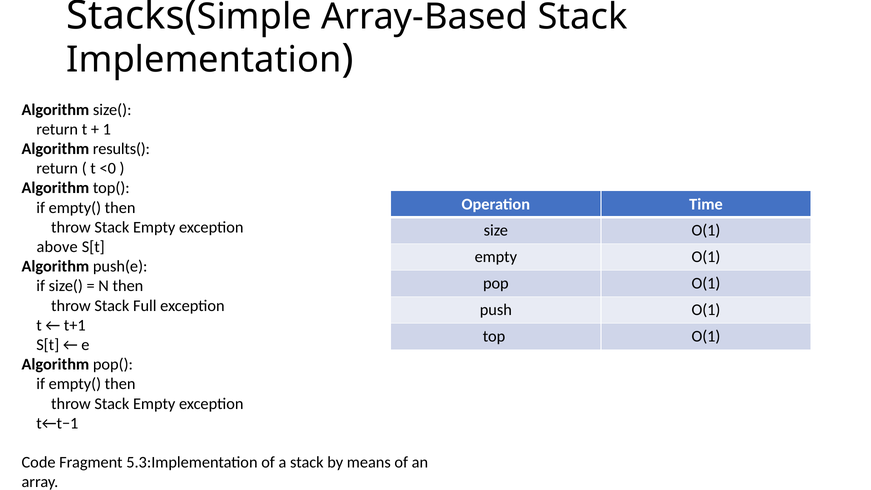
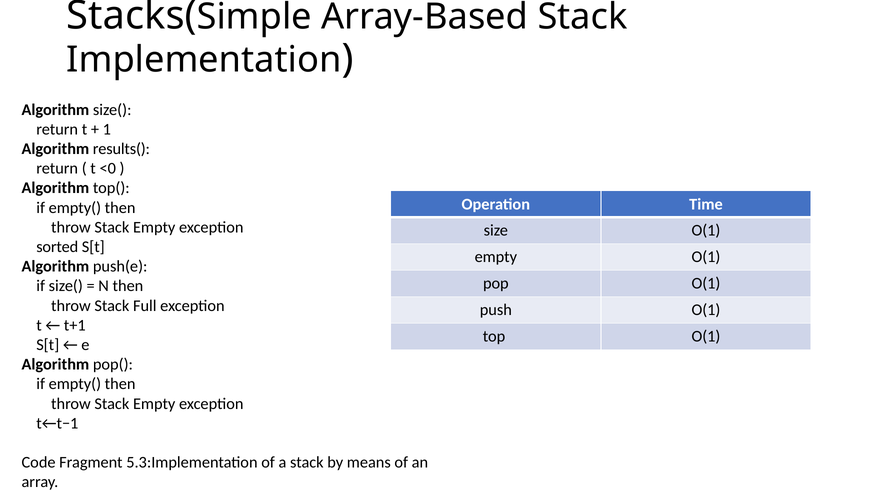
above: above -> sorted (57, 247)
